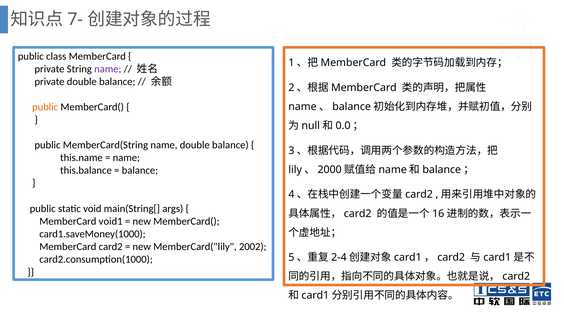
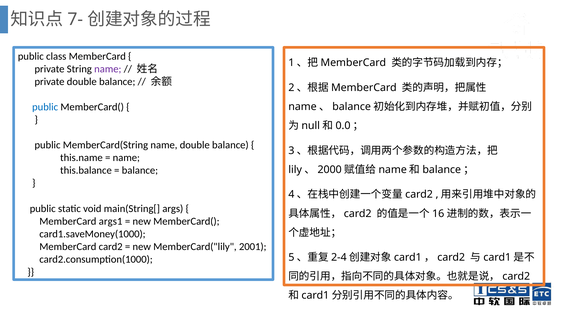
public colour: orange -> blue (45, 107)
void1: void1 -> args1 (111, 221)
2002: 2002 -> 2001 (253, 247)
